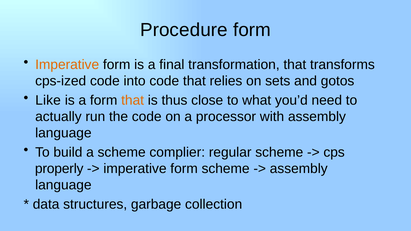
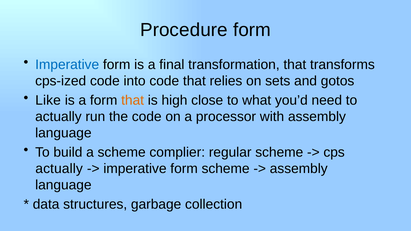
Imperative colour: orange -> blue (67, 65)
thus: thus -> high (174, 100)
properly: properly -> actually (59, 169)
